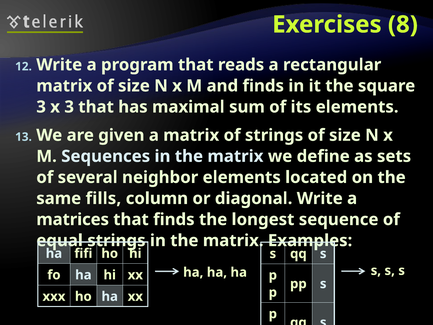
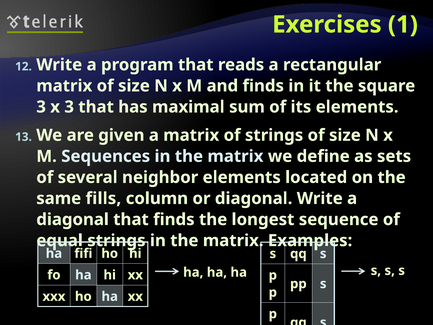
8: 8 -> 1 (403, 25)
matrices: matrices -> diagonal (73, 219)
